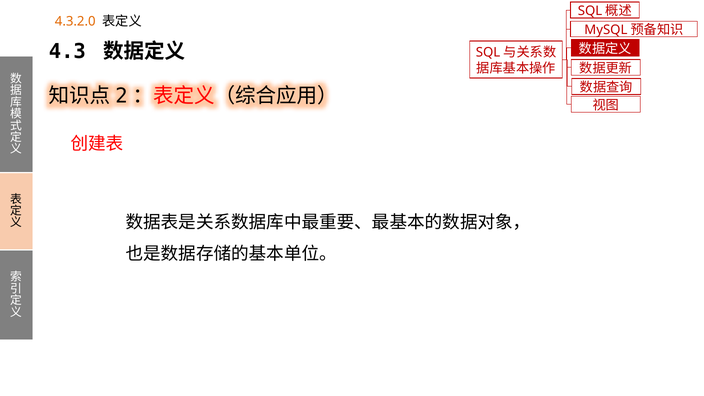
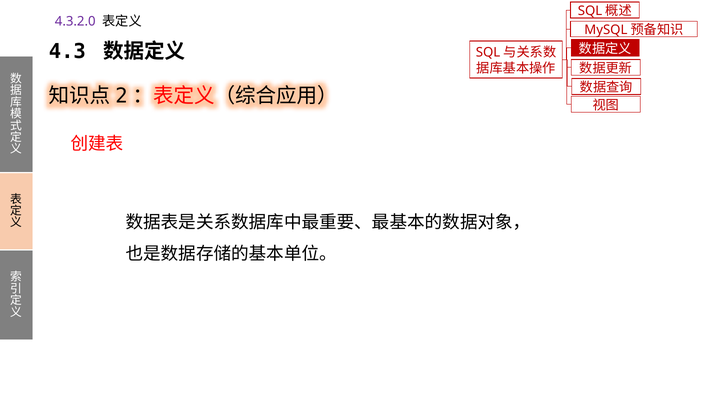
4.3.2.0 colour: orange -> purple (75, 21)
